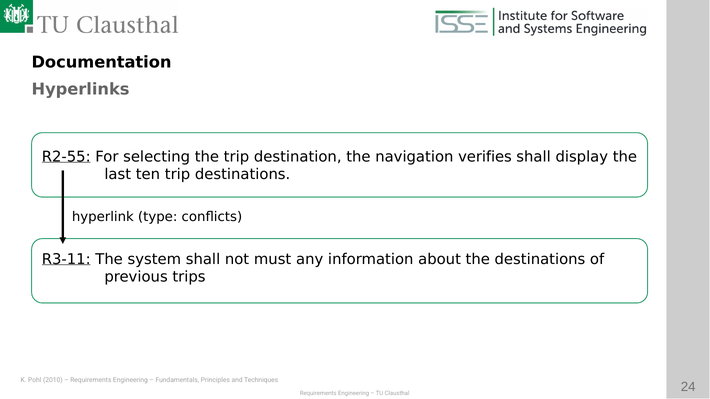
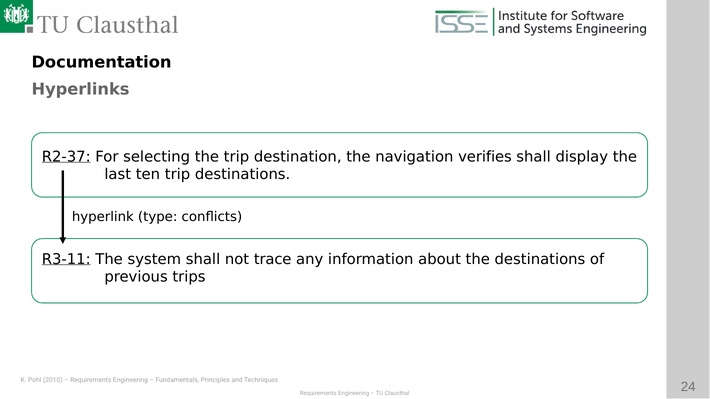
R2-55: R2-55 -> R2-37 (66, 157)
must: must -> trace (273, 260)
